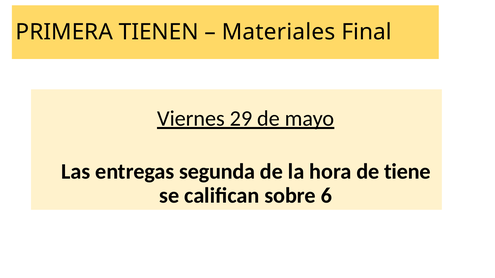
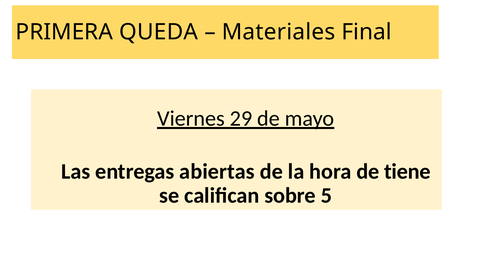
TIENEN: TIENEN -> QUEDA (159, 32)
segunda: segunda -> abiertas (217, 172)
6: 6 -> 5 (326, 196)
